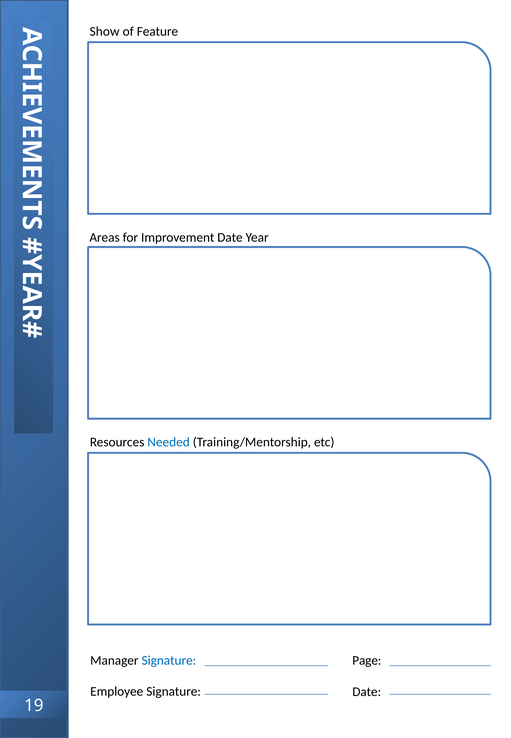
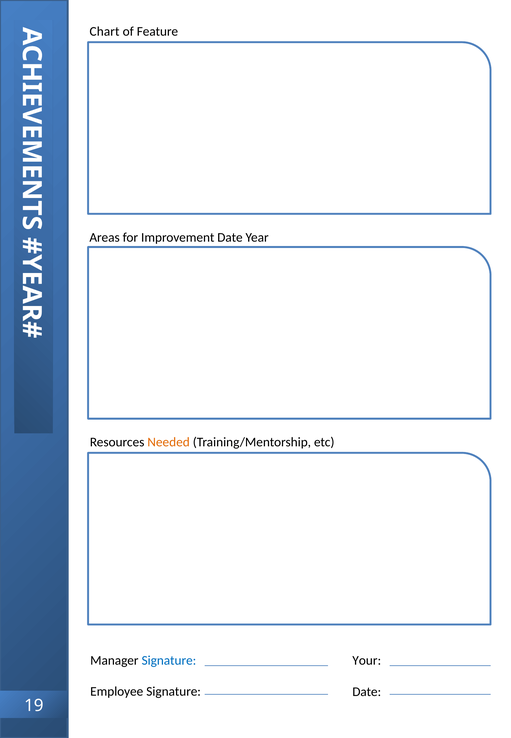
Show: Show -> Chart (105, 32)
Needed colour: blue -> orange (169, 442)
Page: Page -> Your (367, 660)
